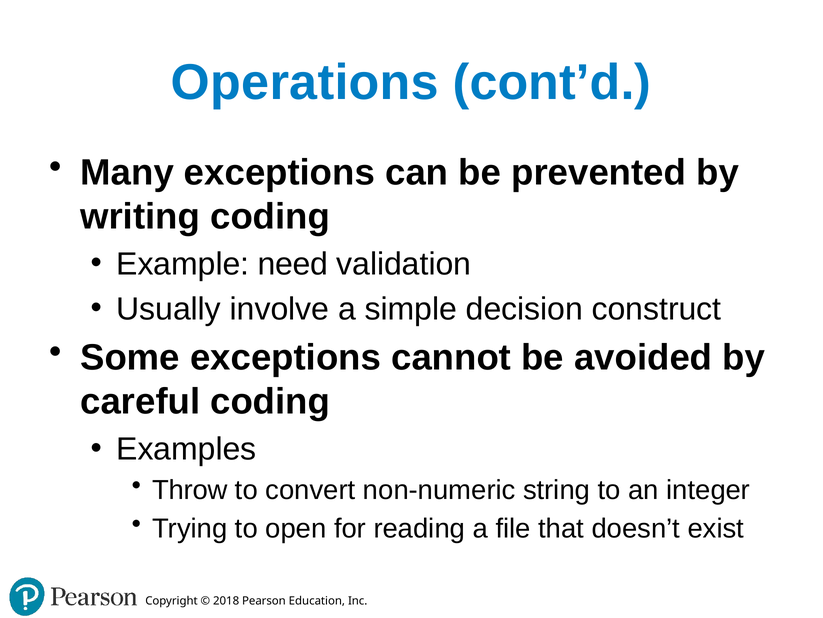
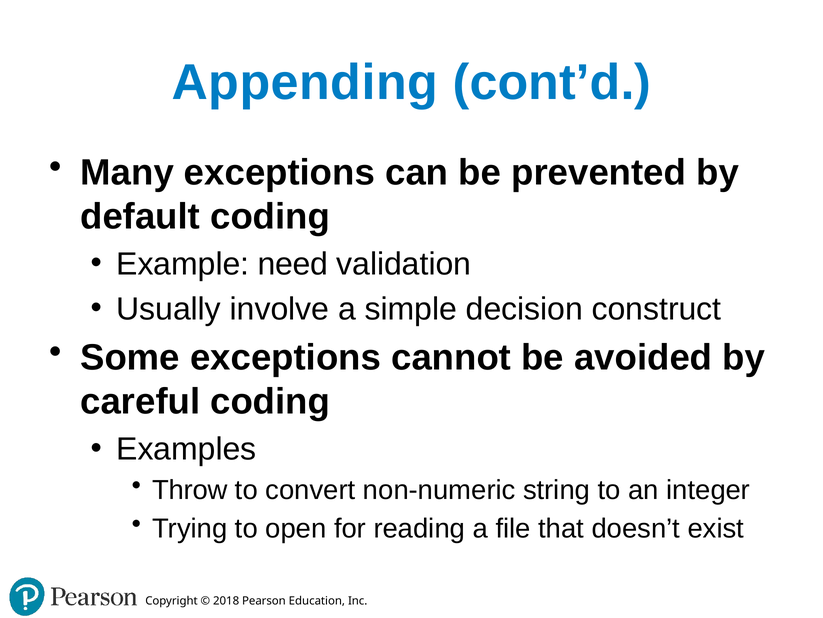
Operations: Operations -> Appending (305, 82)
writing: writing -> default (140, 217)
